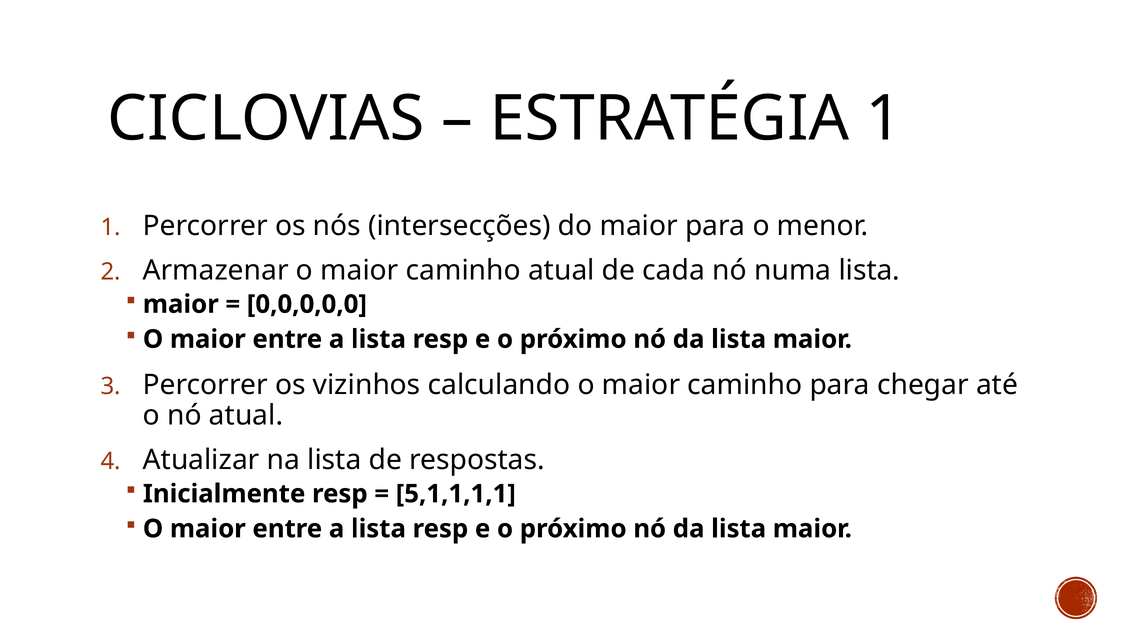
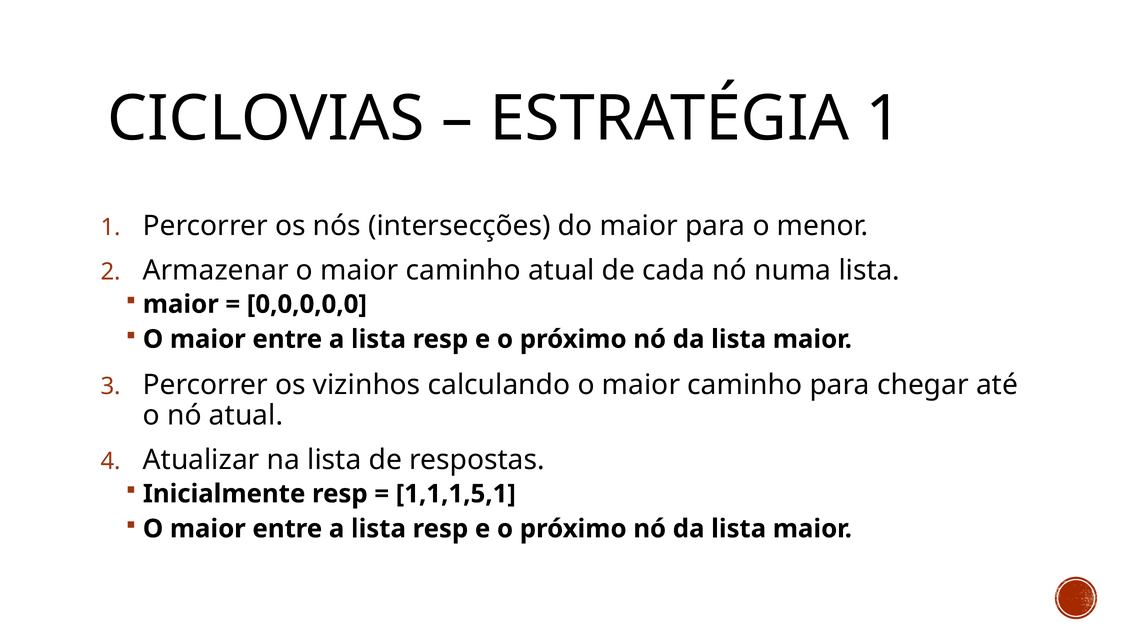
5,1,1,1,1: 5,1,1,1,1 -> 1,1,1,5,1 (456, 493)
